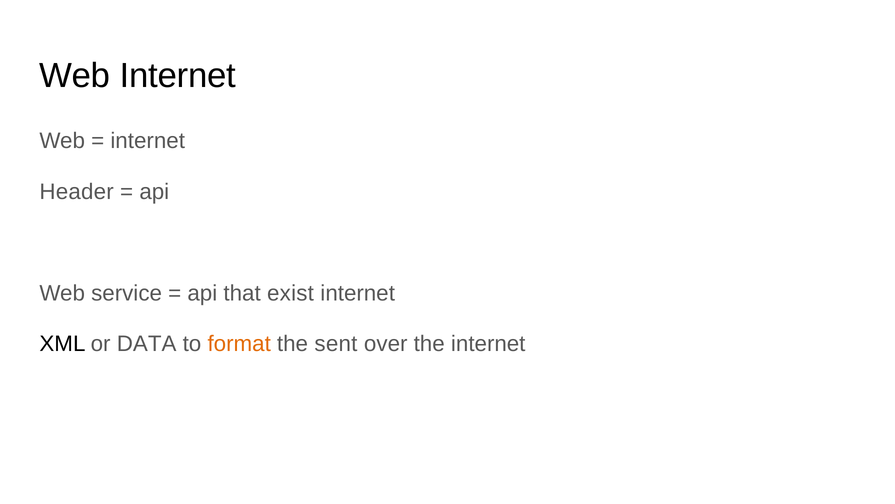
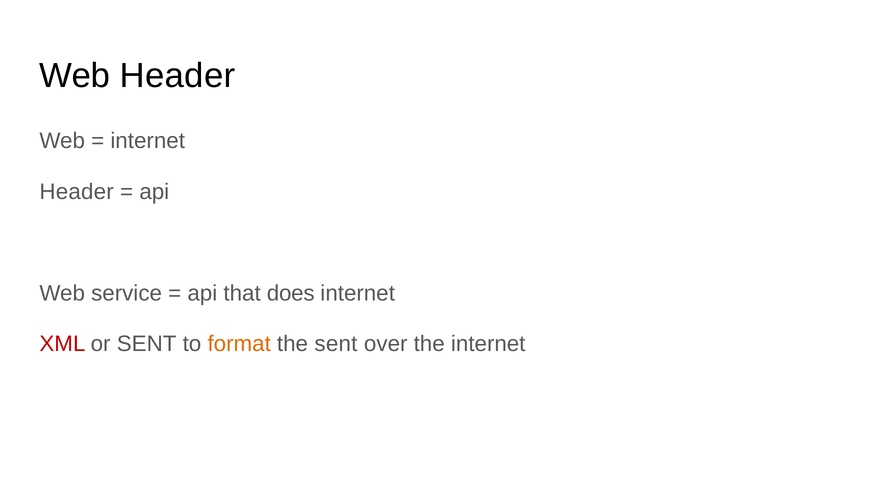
Web Internet: Internet -> Header (178, 76)
exist: exist -> does (291, 293)
XML colour: black -> red (62, 344)
or DATA: DATA -> SENT (147, 344)
